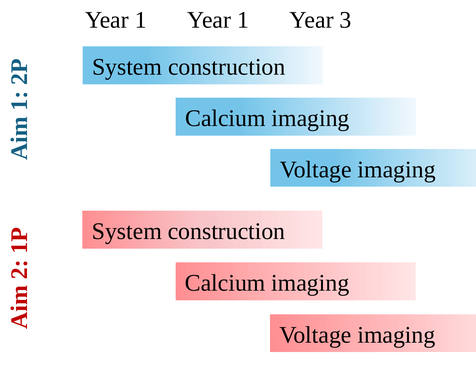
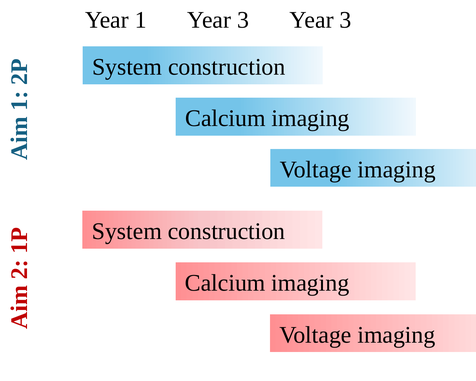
1 Year 1: 1 -> 3 (243, 20)
